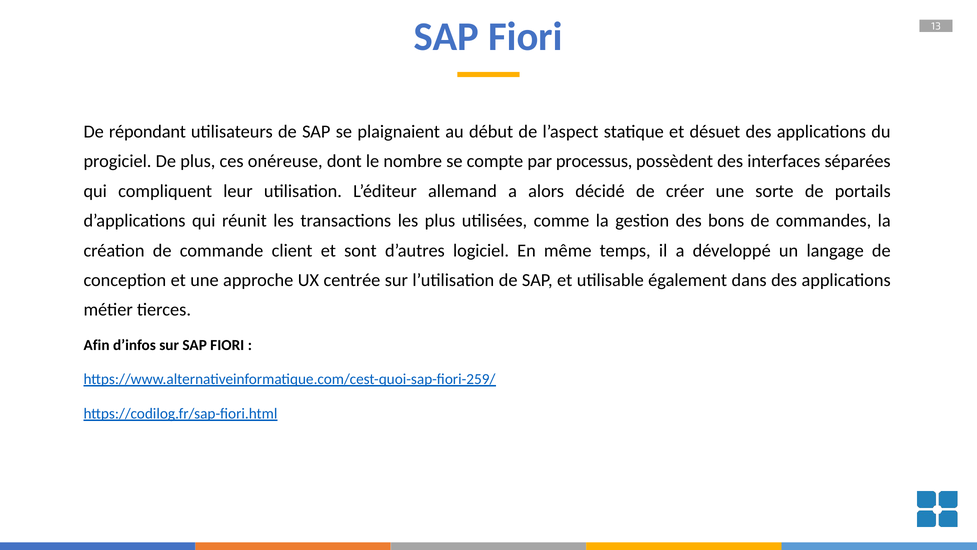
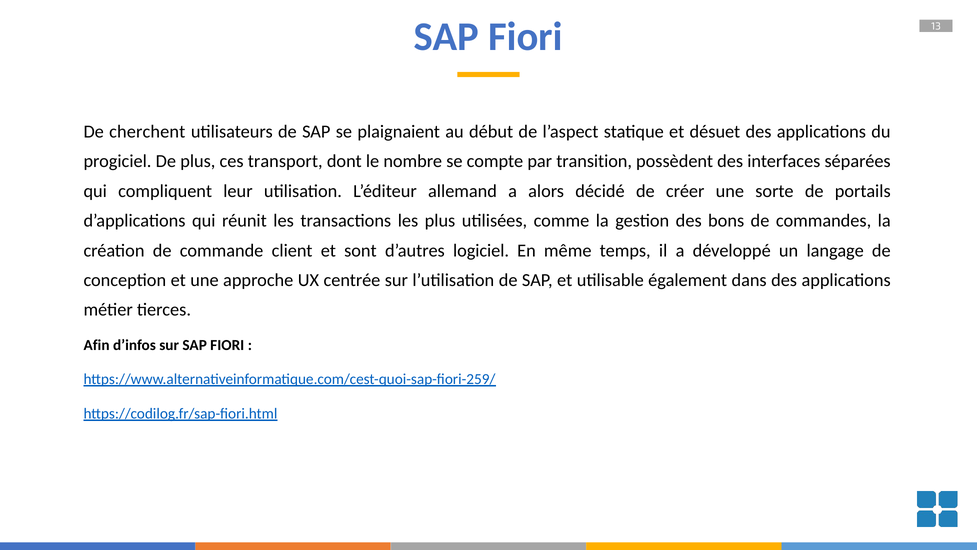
répondant: répondant -> cherchent (147, 132)
onéreuse: onéreuse -> transport (285, 161)
processus: processus -> transition (594, 161)
